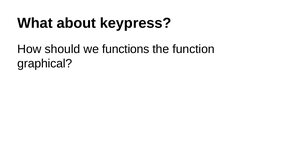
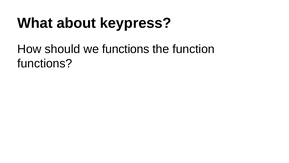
graphical: graphical -> functions (45, 63)
